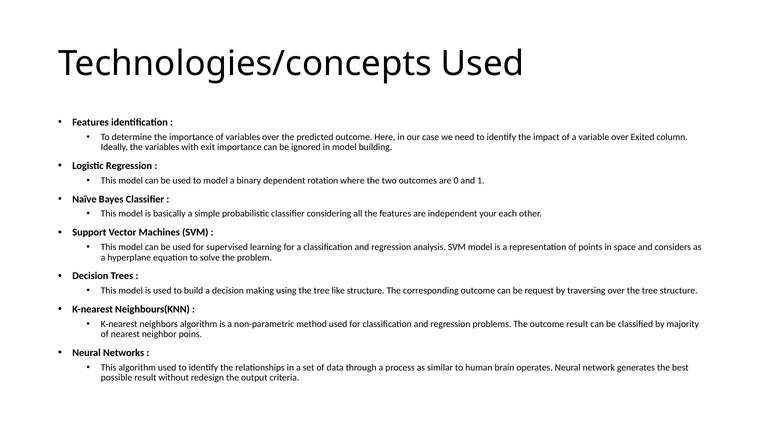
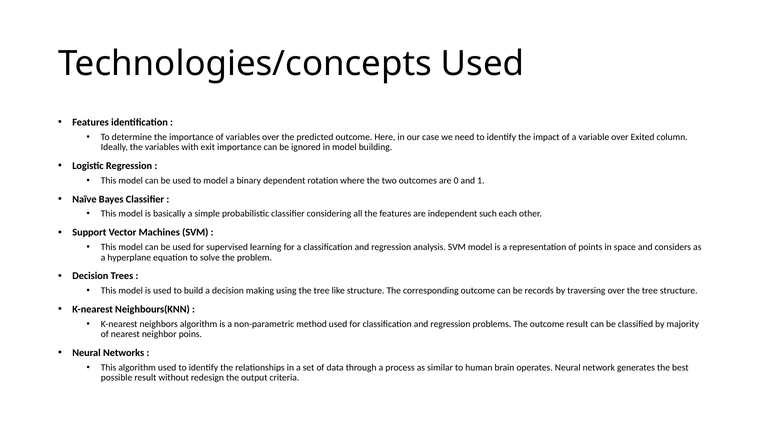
your: your -> such (488, 214)
request: request -> records (539, 291)
